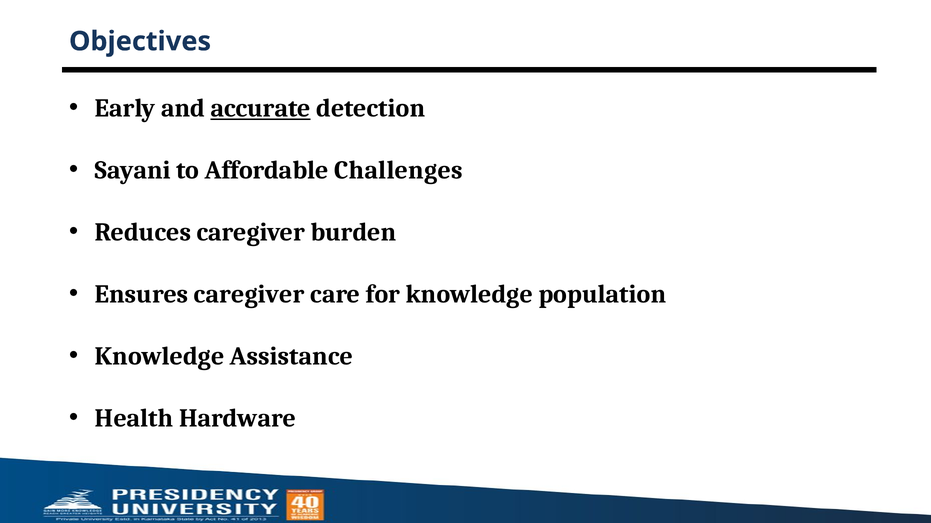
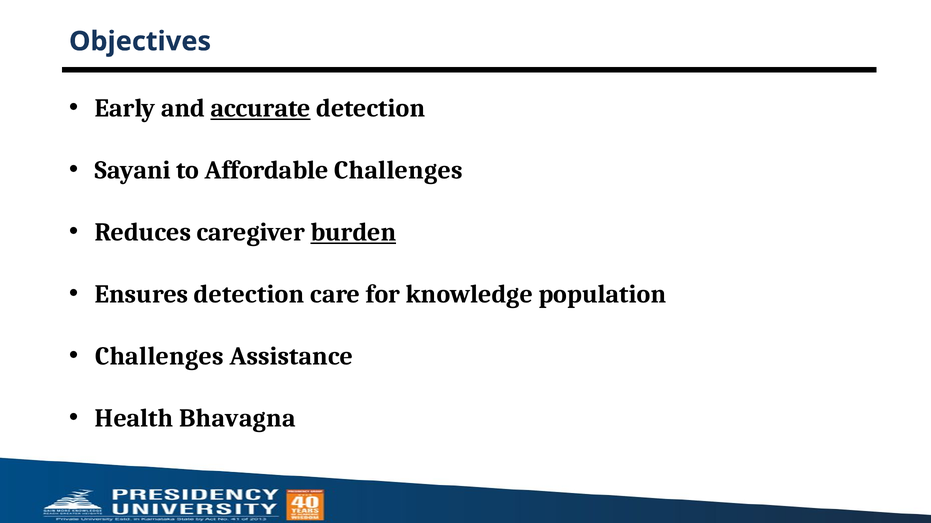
burden underline: none -> present (353, 232)
Ensures caregiver: caregiver -> detection (249, 295)
Knowledge: Knowledge -> Challenges (159, 357)
Hardware: Hardware -> Bhavagna (237, 419)
